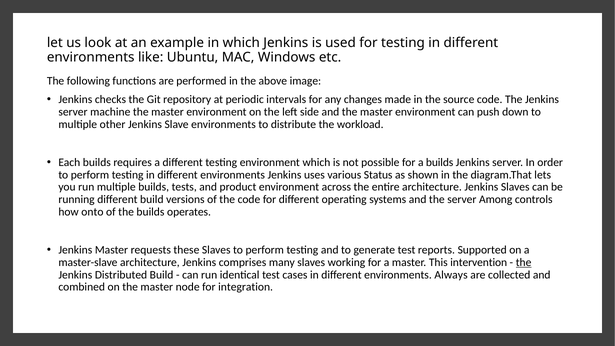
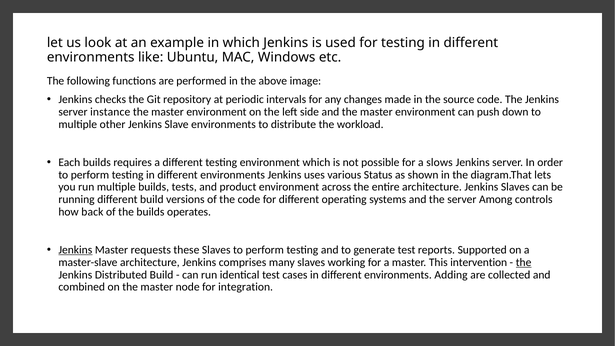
machine: machine -> instance (110, 112)
a builds: builds -> slows (440, 162)
onto: onto -> back (92, 212)
Jenkins underline: none -> present (75, 250)
Always: Always -> Adding (451, 275)
